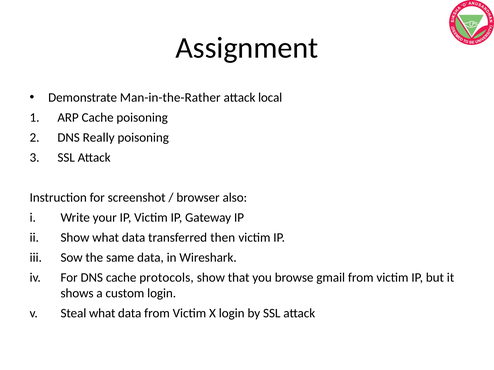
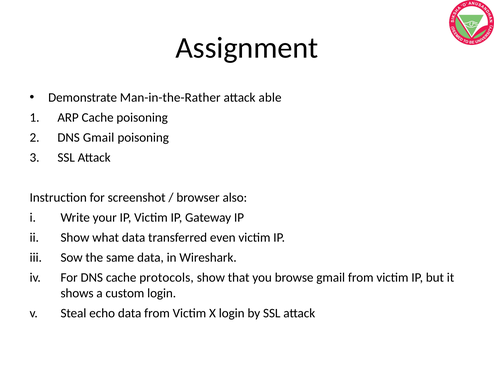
local: local -> able (270, 98)
DNS Really: Really -> Gmail (99, 138)
then: then -> even (223, 238)
Steal what: what -> echo (102, 314)
